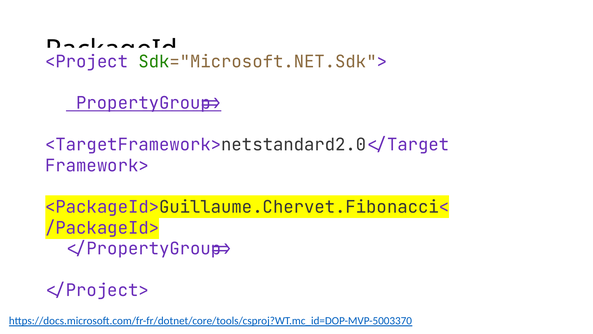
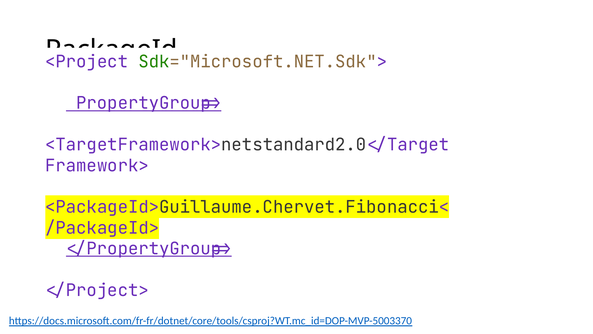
</PropertyGroup> underline: none -> present (149, 248)
